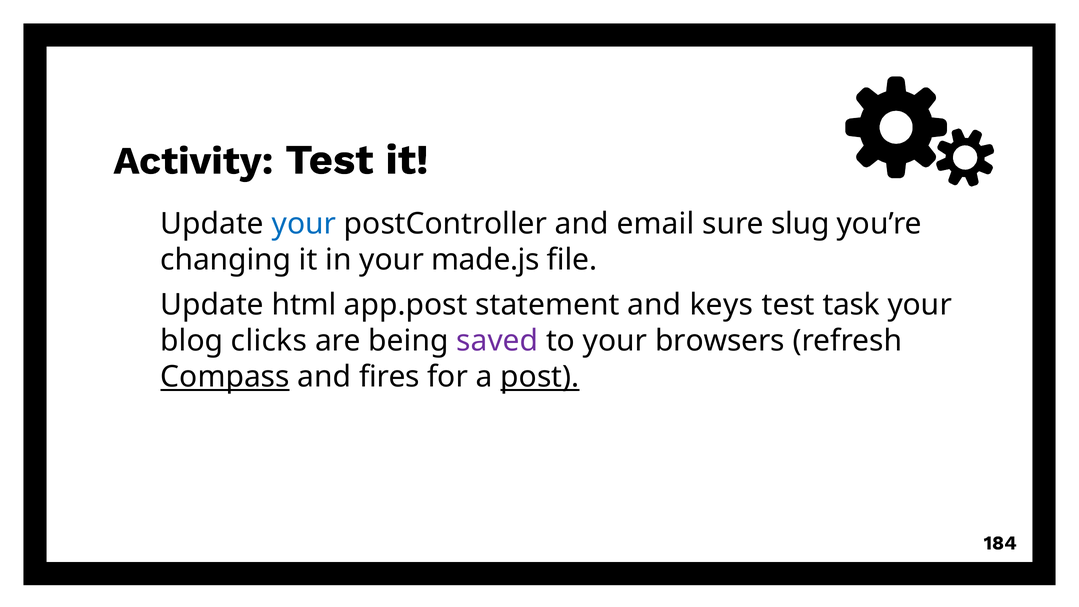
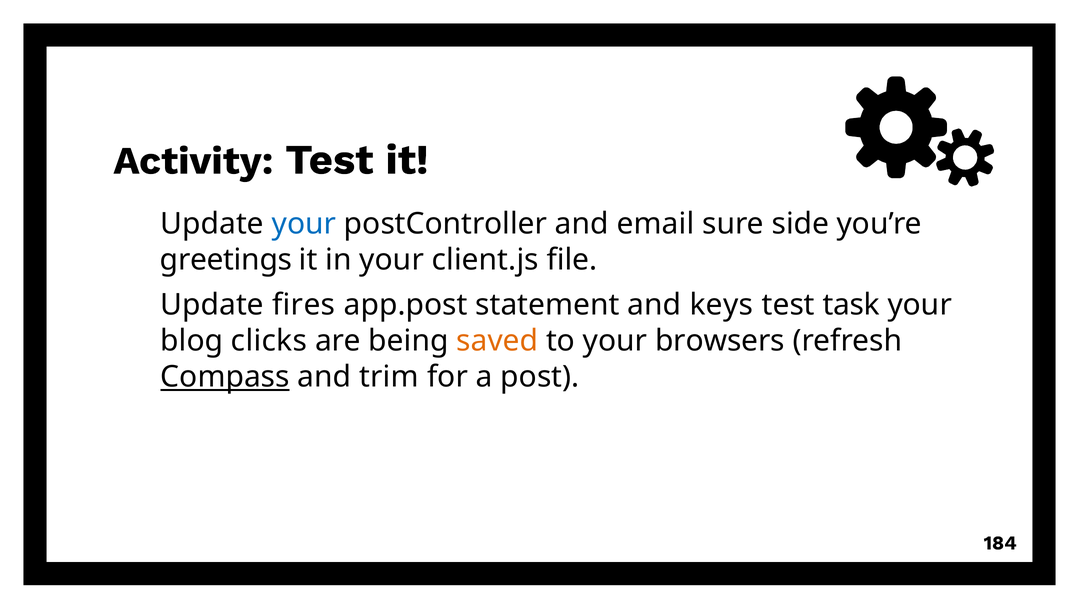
slug: slug -> side (800, 224)
changing: changing -> greetings (226, 260)
made.js: made.js -> client.js (485, 260)
html: html -> fires (304, 305)
saved colour: purple -> orange (497, 341)
fires: fires -> trim (389, 377)
post underline: present -> none (540, 377)
